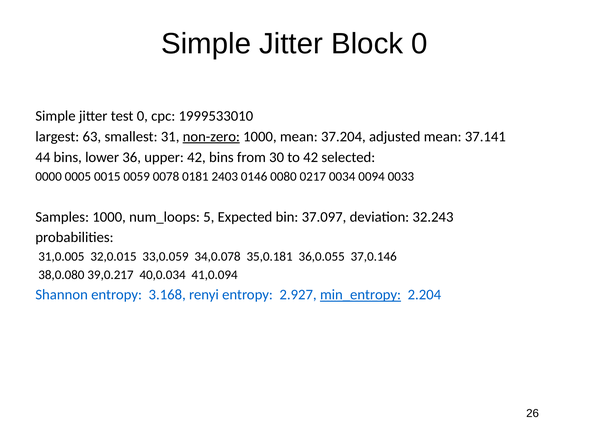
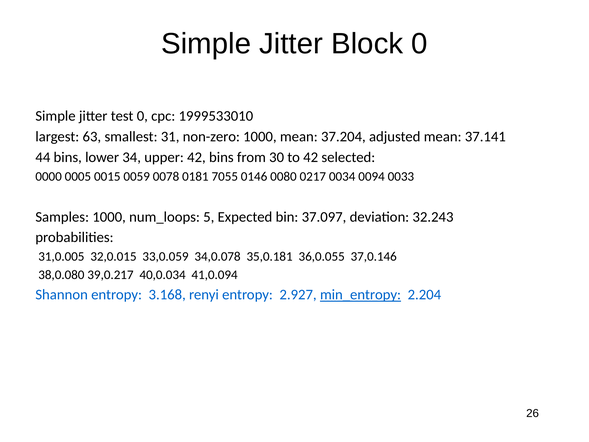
non-zero underline: present -> none (211, 137)
36: 36 -> 34 (132, 157)
2403: 2403 -> 7055 (225, 176)
